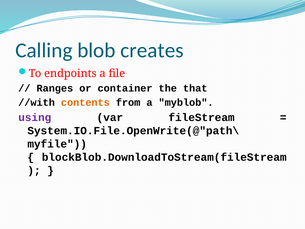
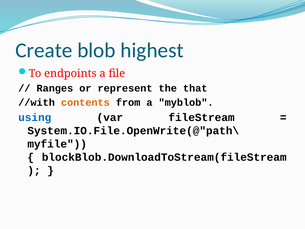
Calling: Calling -> Create (44, 50)
creates: creates -> highest (152, 50)
container: container -> represent (125, 88)
using colour: purple -> blue (35, 117)
